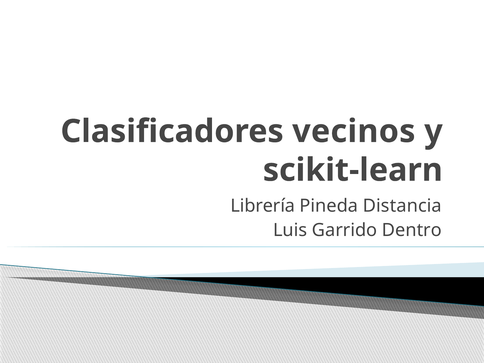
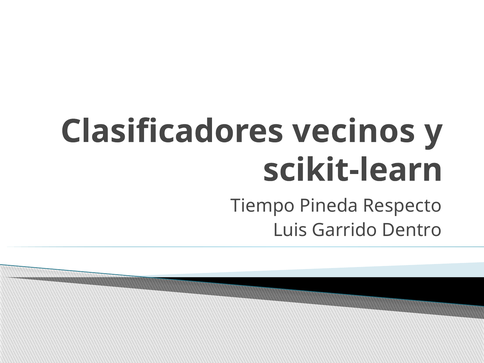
Librería: Librería -> Tiempo (263, 206)
Distancia: Distancia -> Respecto (402, 206)
